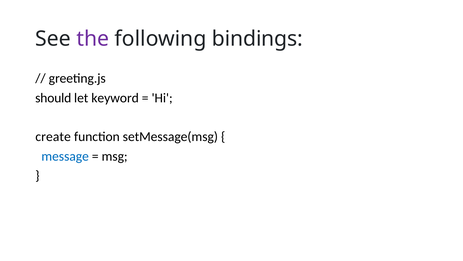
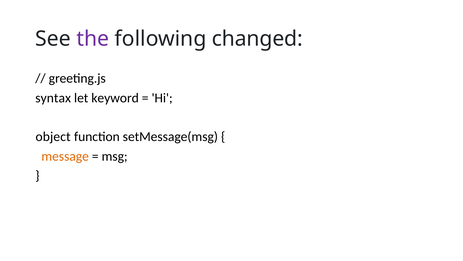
bindings: bindings -> changed (257, 39)
should: should -> syntax (53, 98)
create: create -> object (53, 137)
message colour: blue -> orange (65, 156)
